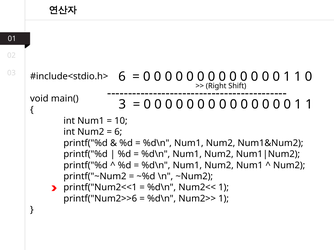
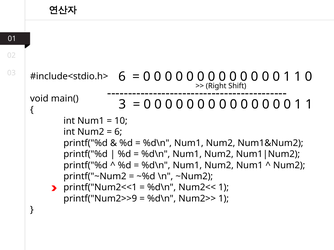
printf("Num2>>6: printf("Num2>>6 -> printf("Num2>>9 (100, 199)
